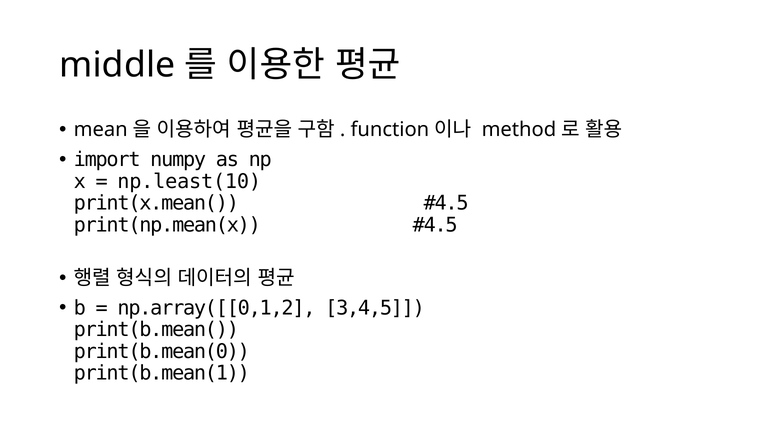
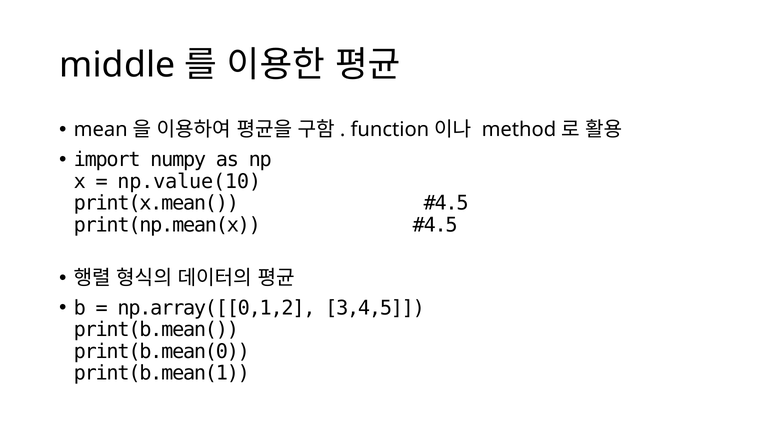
np.least(10: np.least(10 -> np.value(10 (189, 182)
